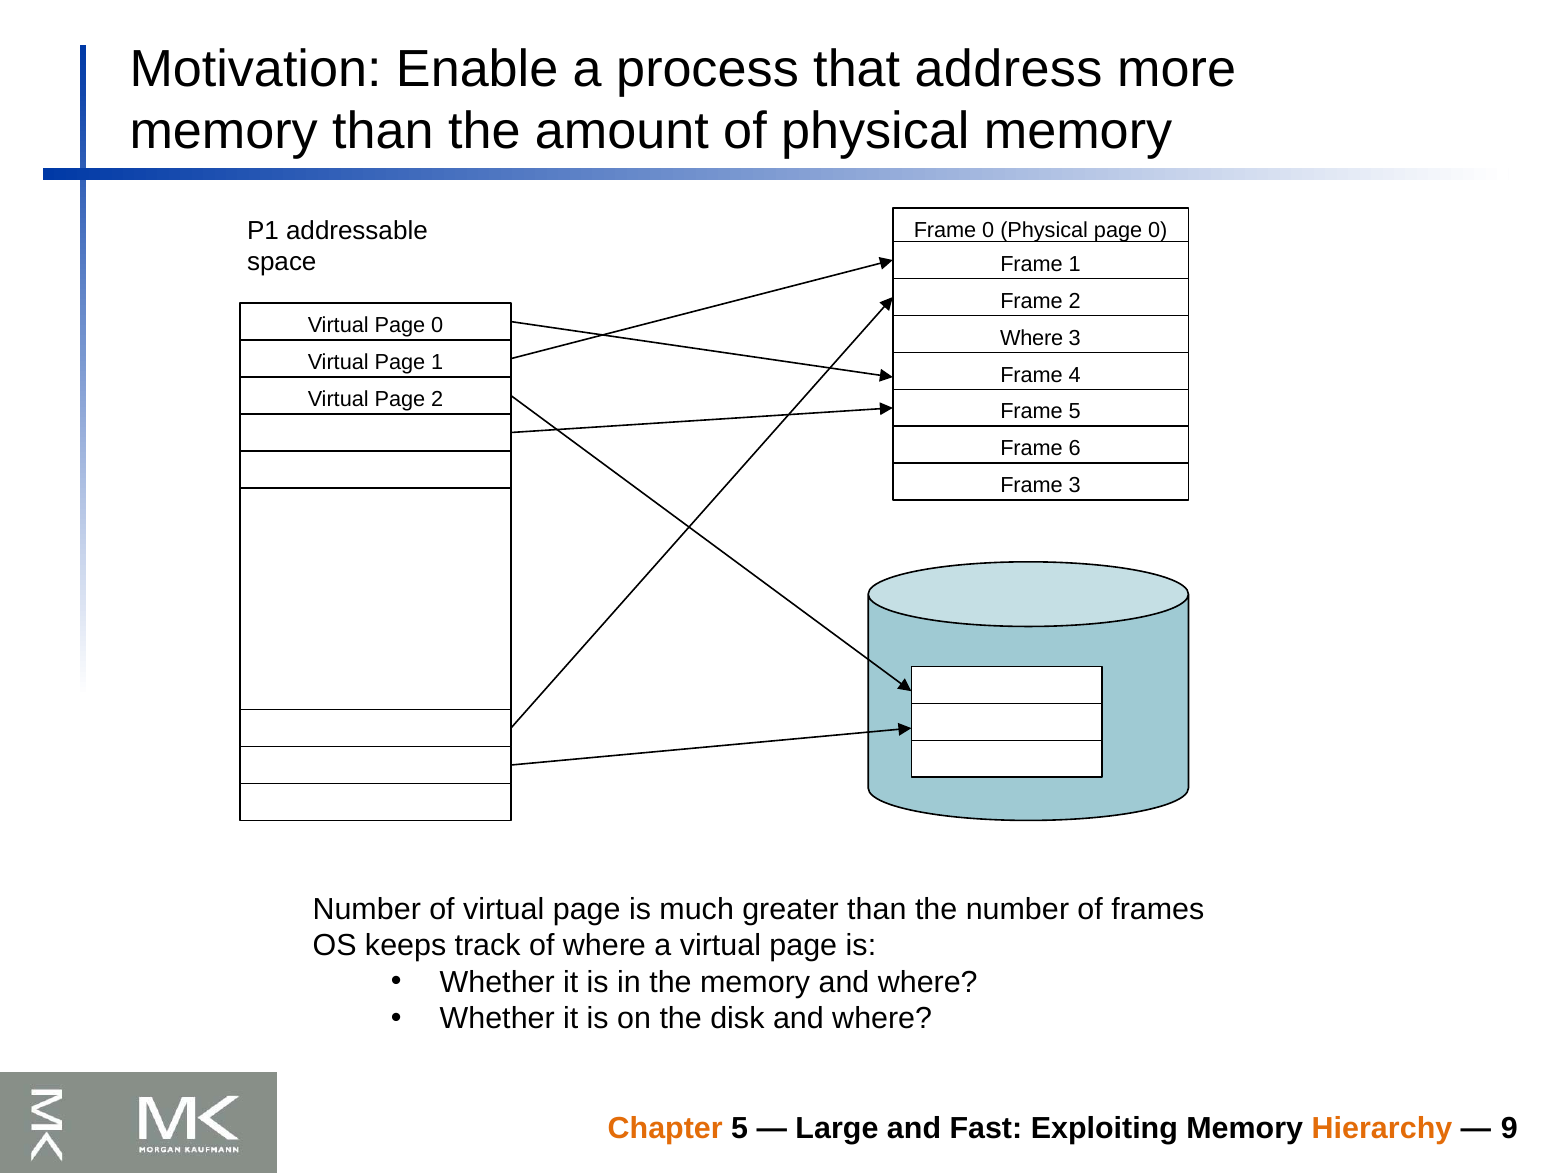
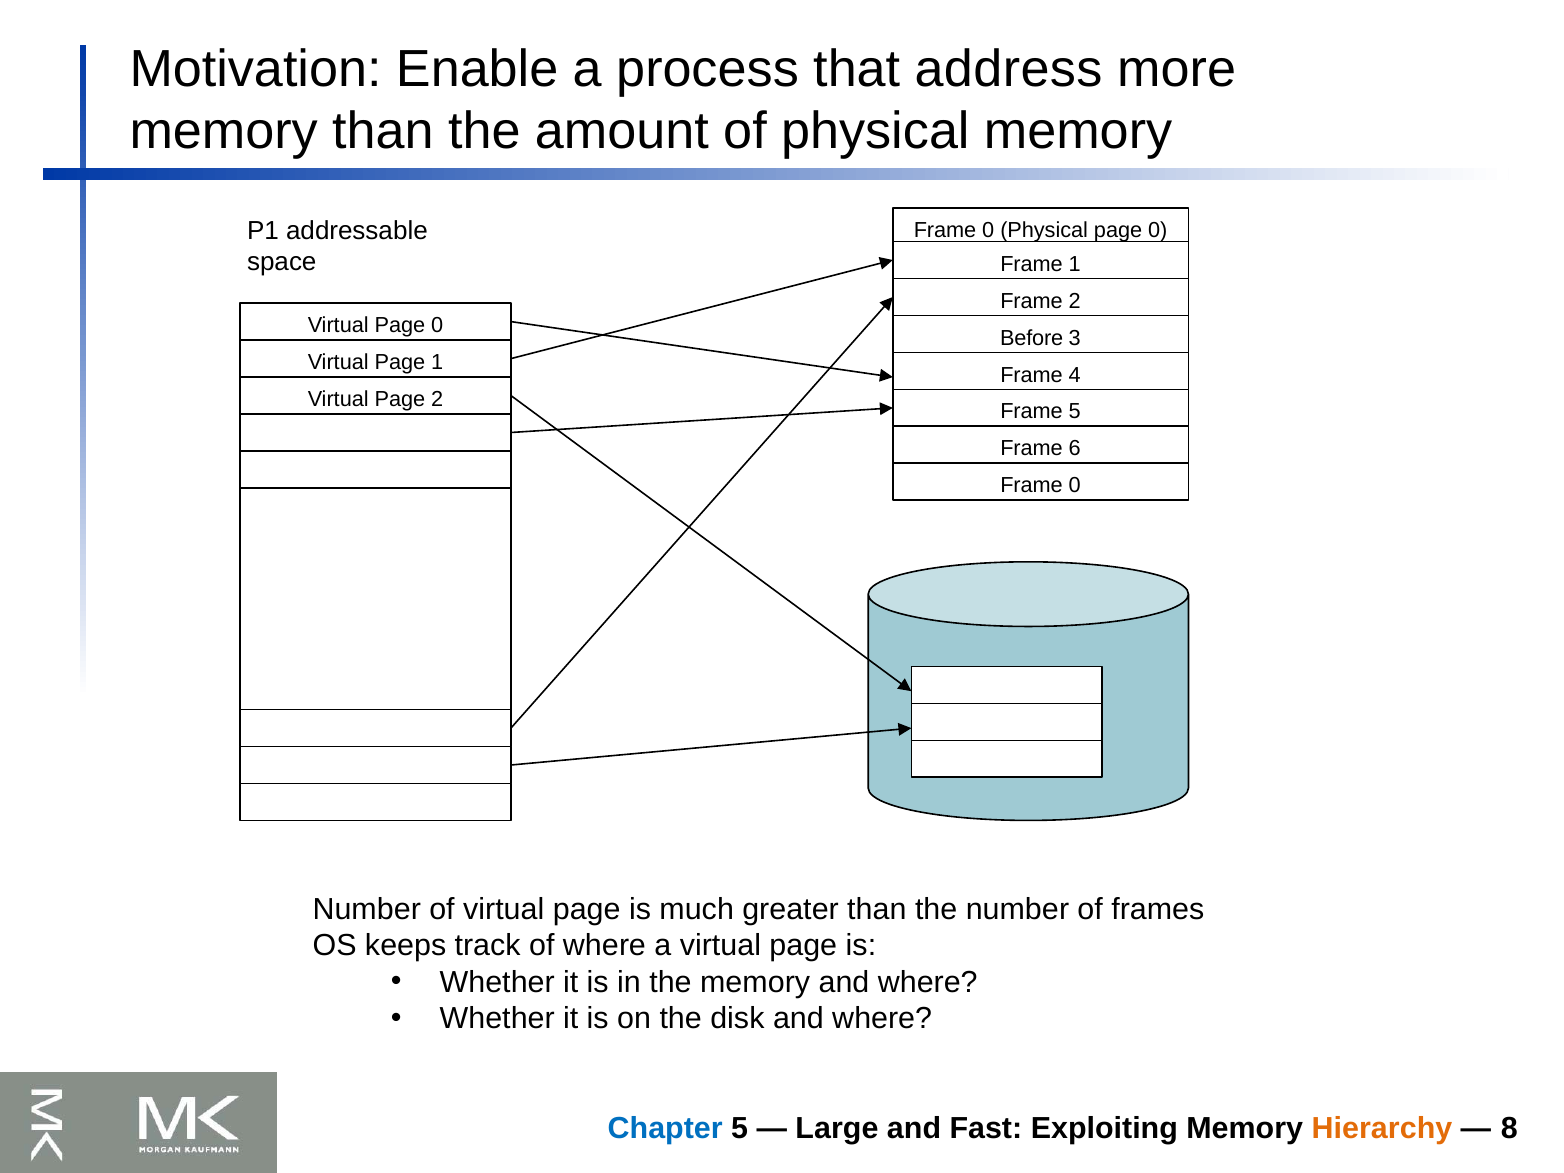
Where: Where -> Before (1032, 338)
3: 3 -> 0 (1075, 486)
Chapter colour: orange -> blue (665, 1129)
9: 9 -> 8 (1509, 1129)
